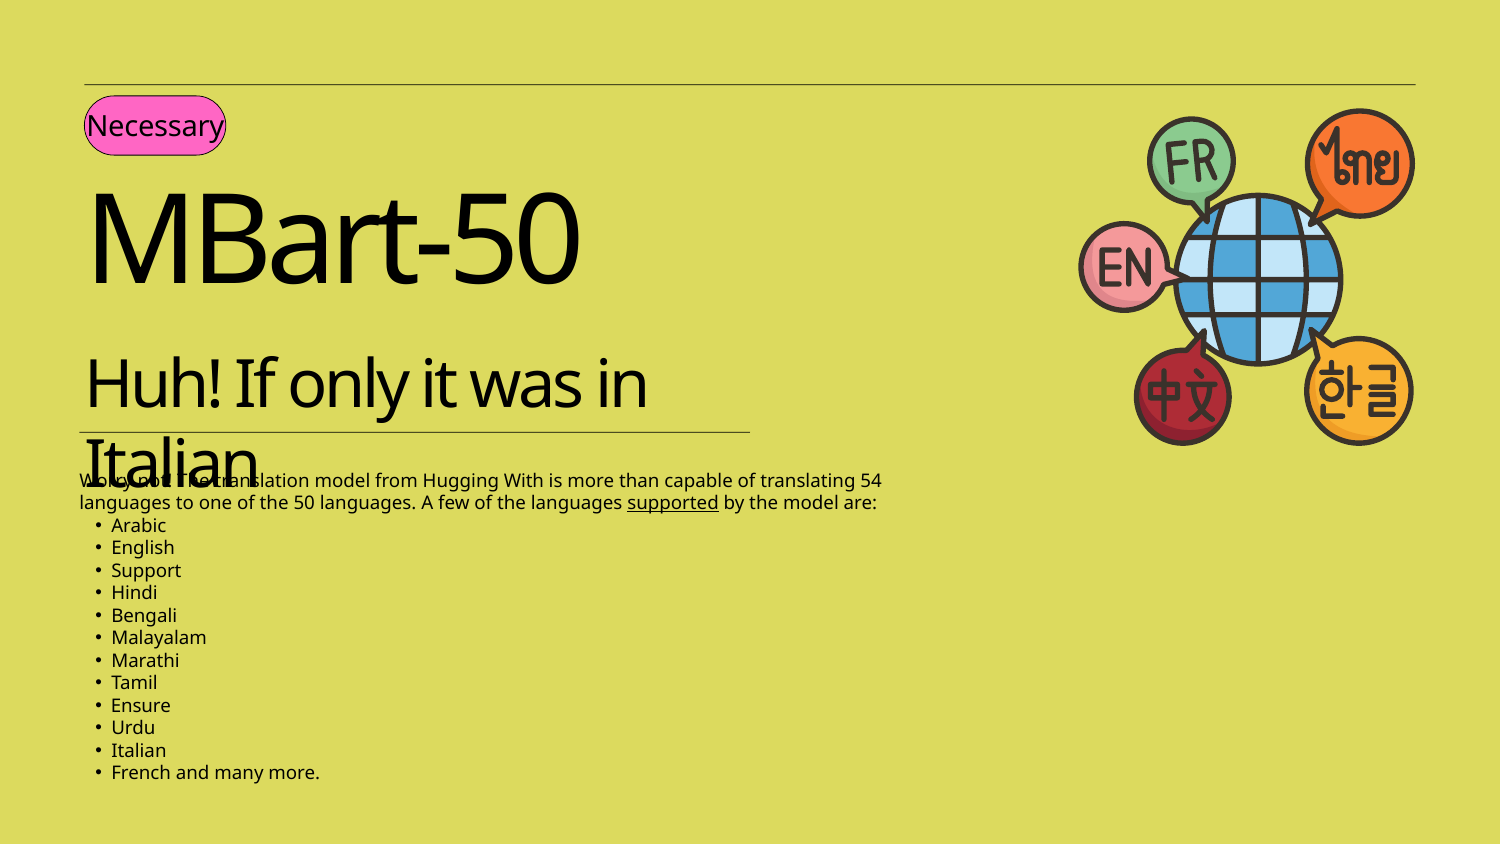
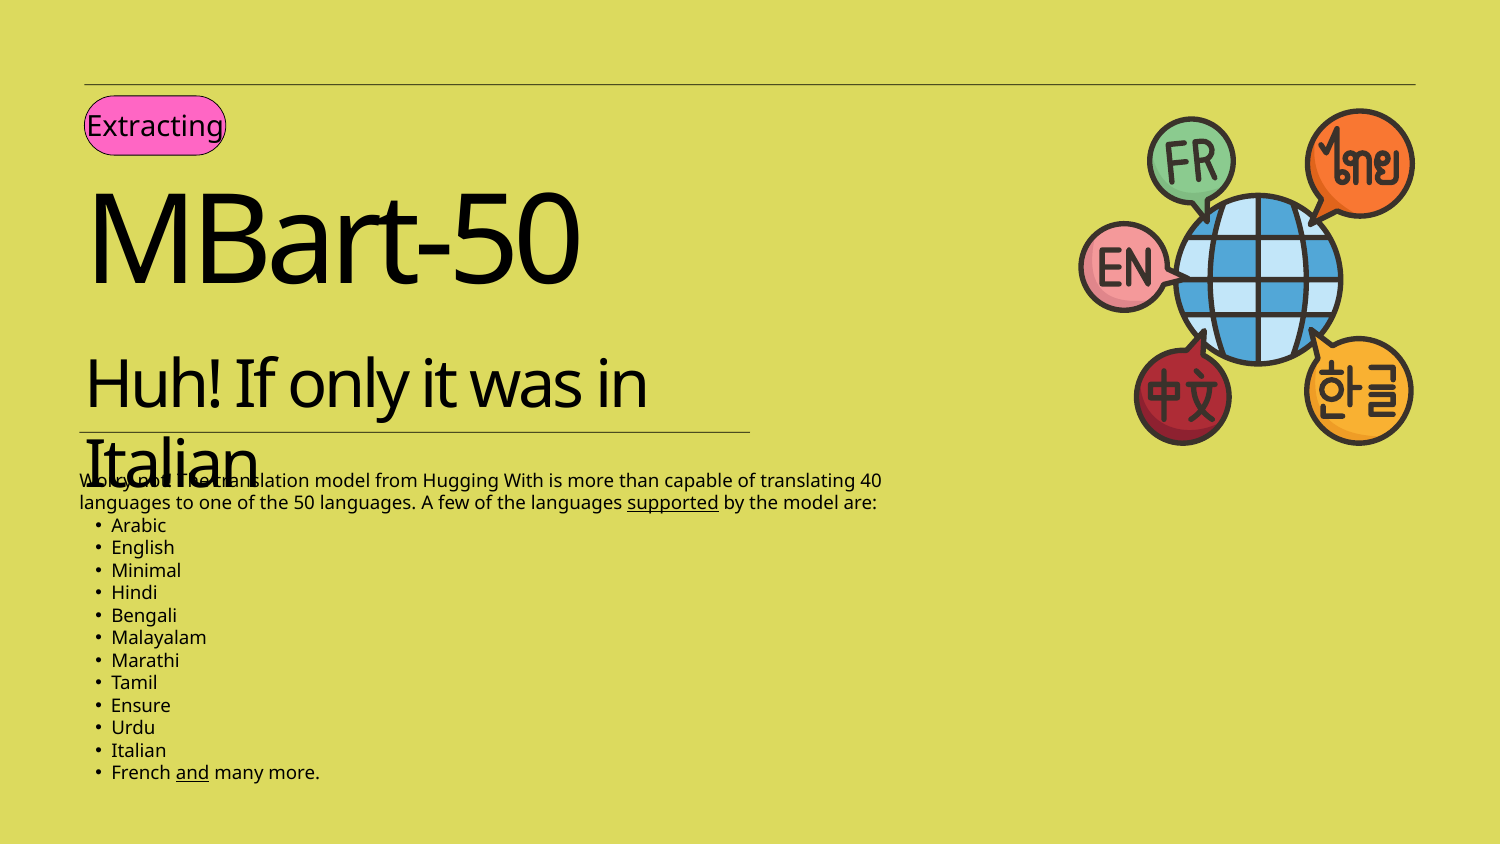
Necessary: Necessary -> Extracting (155, 127)
54: 54 -> 40 (871, 481)
Support: Support -> Minimal (146, 571)
and underline: none -> present (193, 773)
